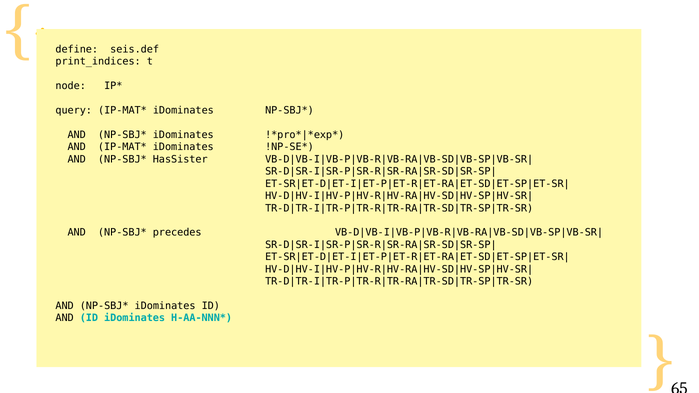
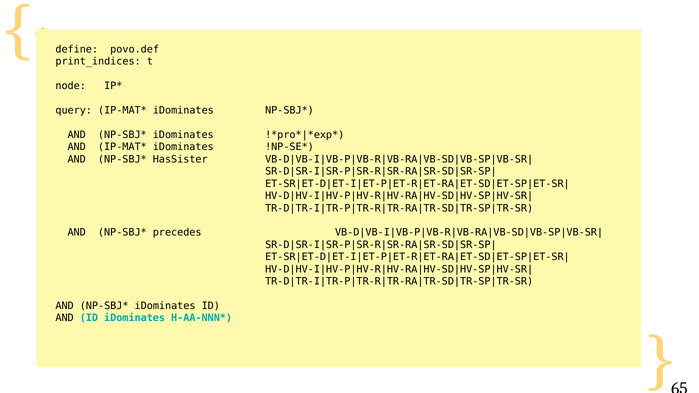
seis.def: seis.def -> povo.def (135, 49)
